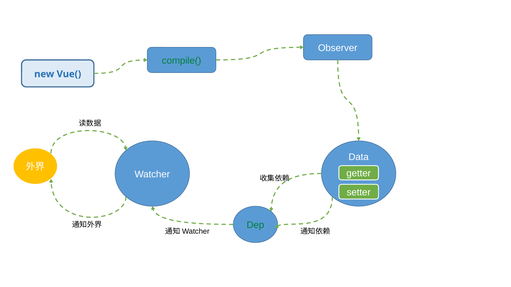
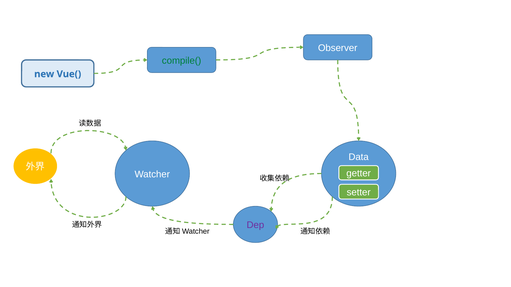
Dep colour: green -> purple (255, 225)
